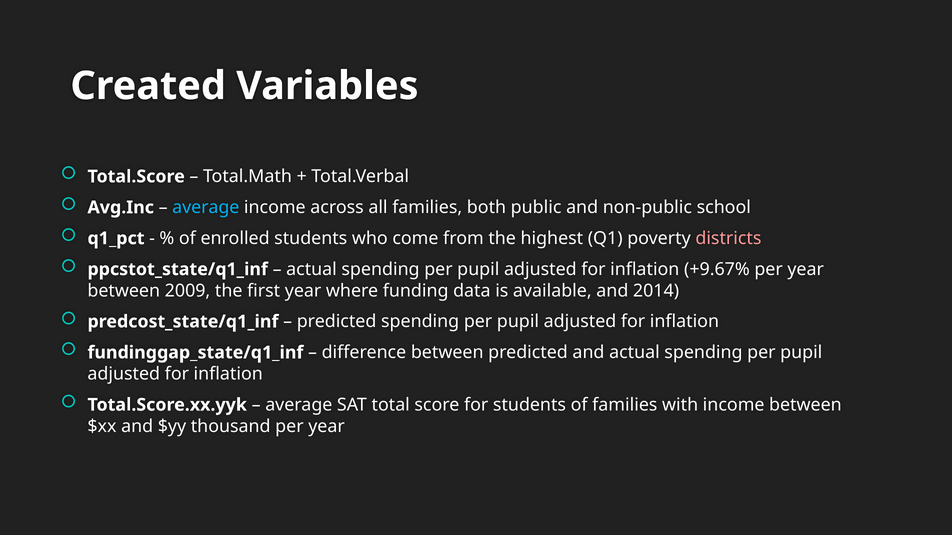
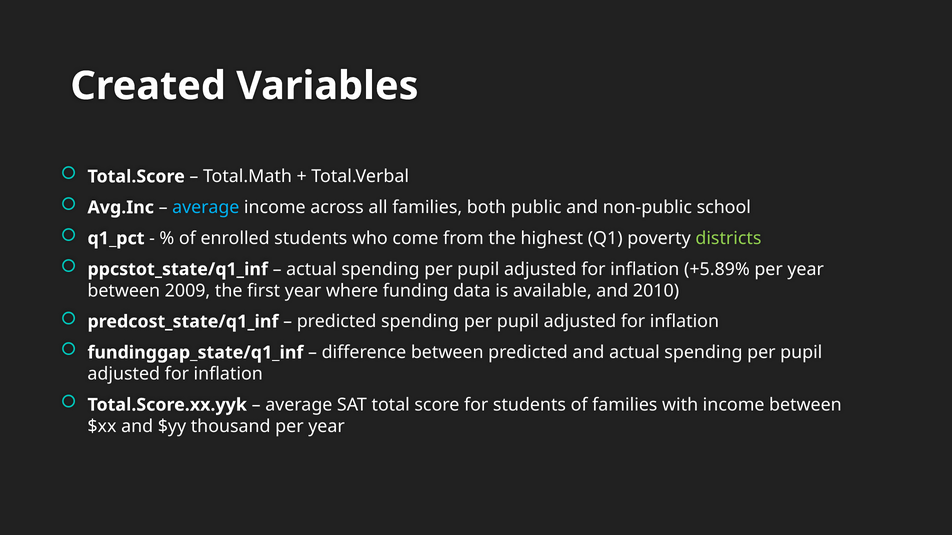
districts colour: pink -> light green (728, 239)
+9.67%: +9.67% -> +5.89% (717, 270)
2014: 2014 -> 2010 (656, 291)
